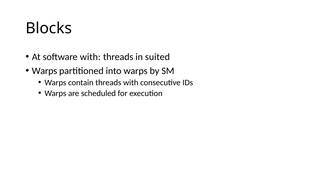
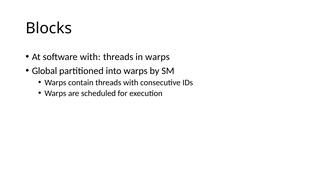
in suited: suited -> warps (157, 57)
Warps: Warps -> Global (44, 71)
